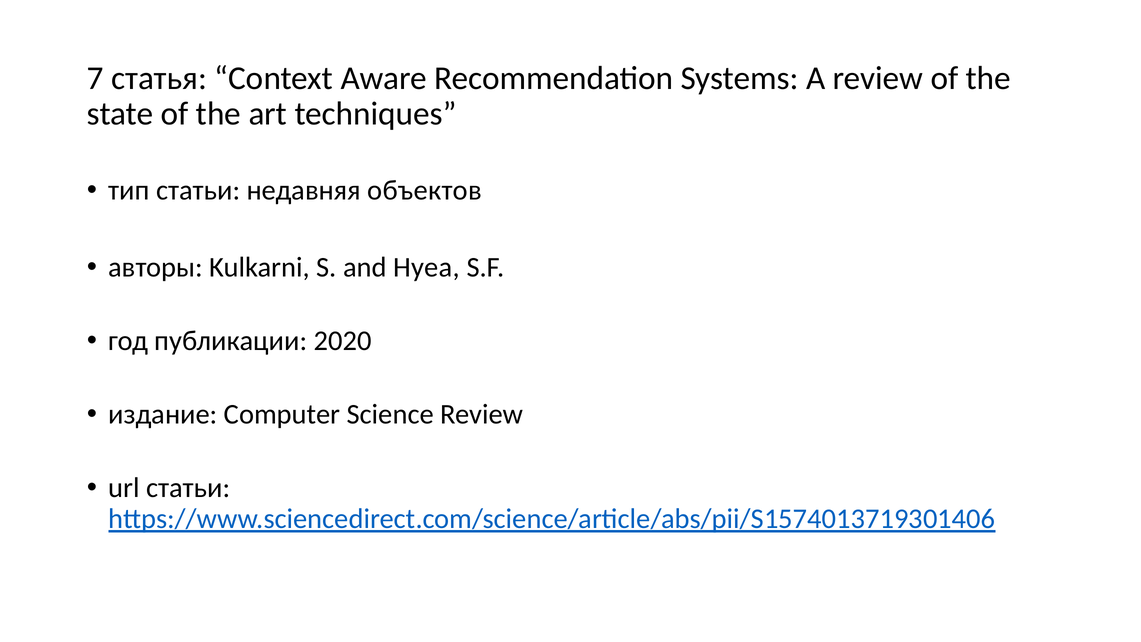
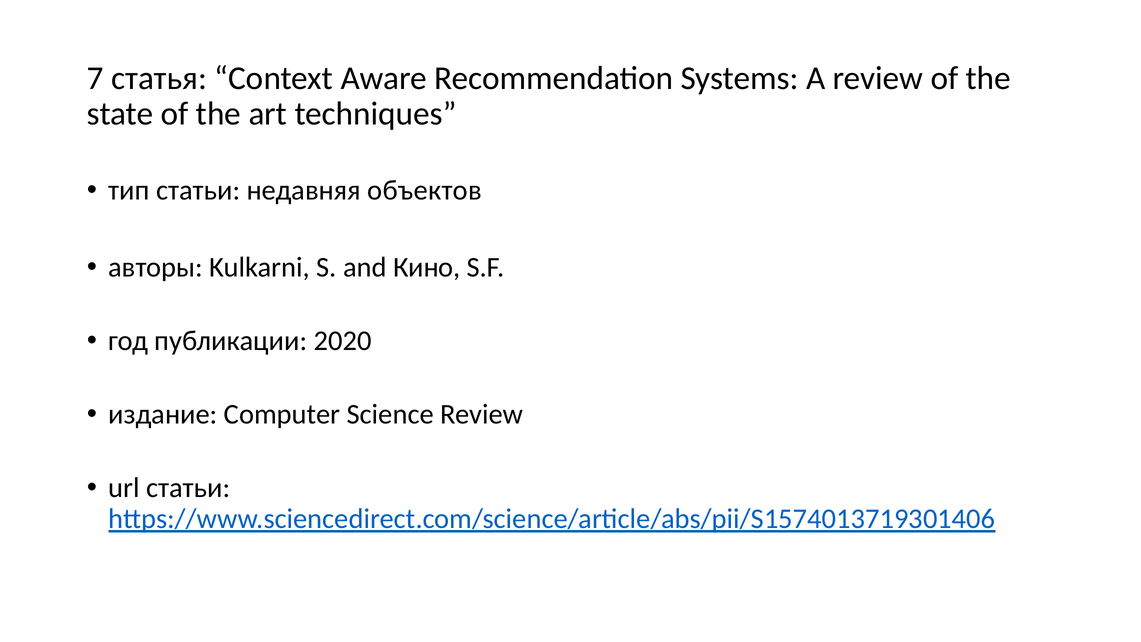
Hyea: Hyea -> Кино (427, 267)
